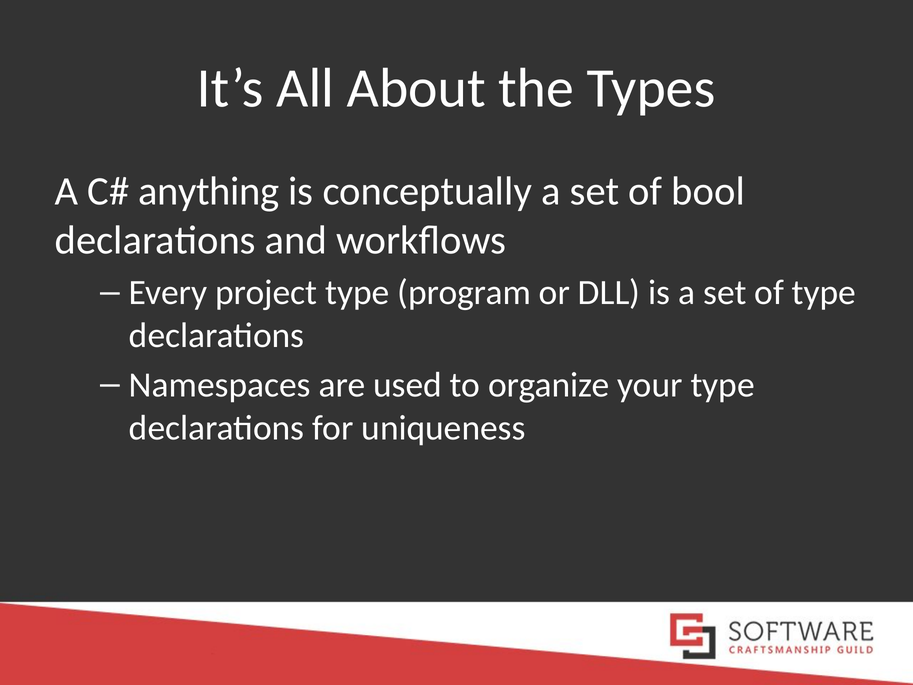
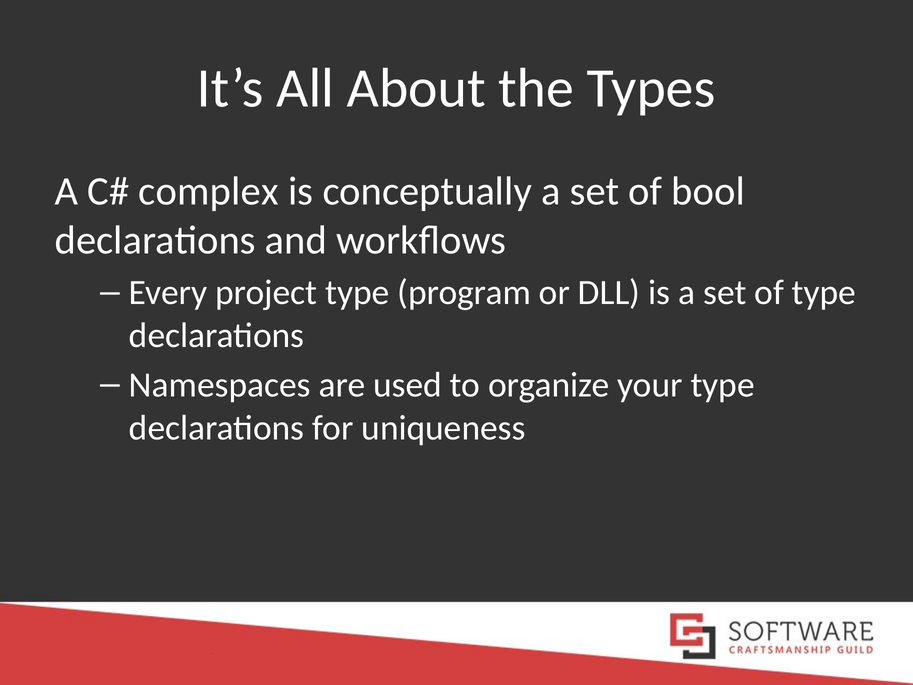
anything: anything -> complex (209, 192)
